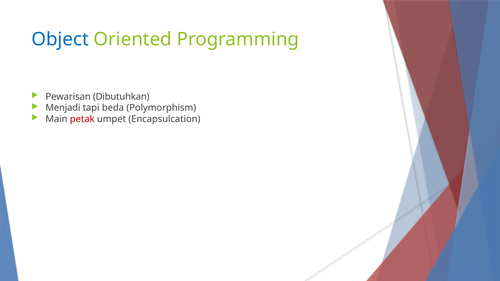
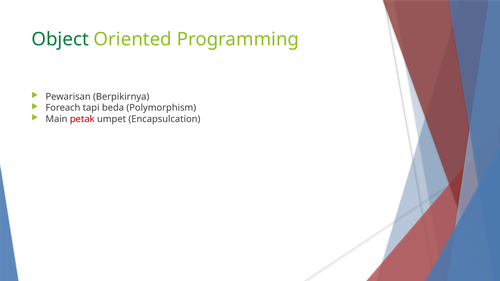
Object colour: blue -> green (60, 39)
Dibutuhkan: Dibutuhkan -> Berpikirnya (121, 97)
Menjadi: Menjadi -> Foreach (63, 108)
